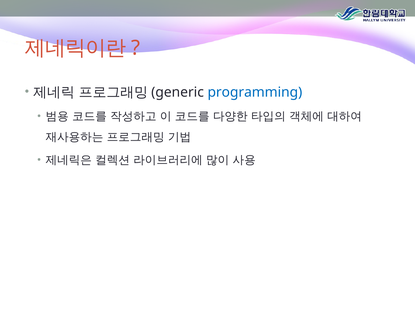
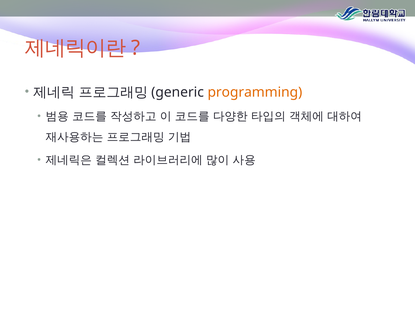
programming colour: blue -> orange (255, 92)
